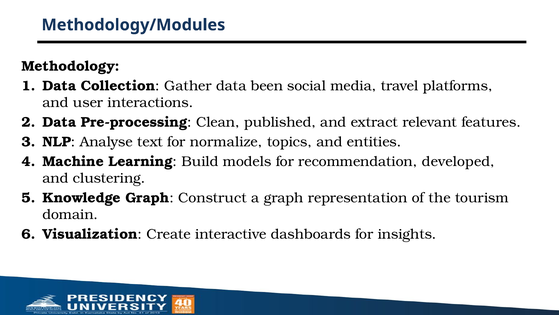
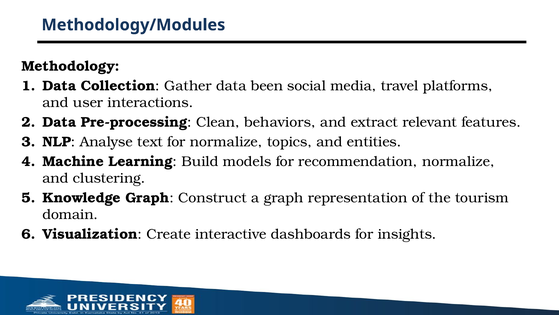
published: published -> behaviors (280, 122)
recommendation developed: developed -> normalize (458, 161)
